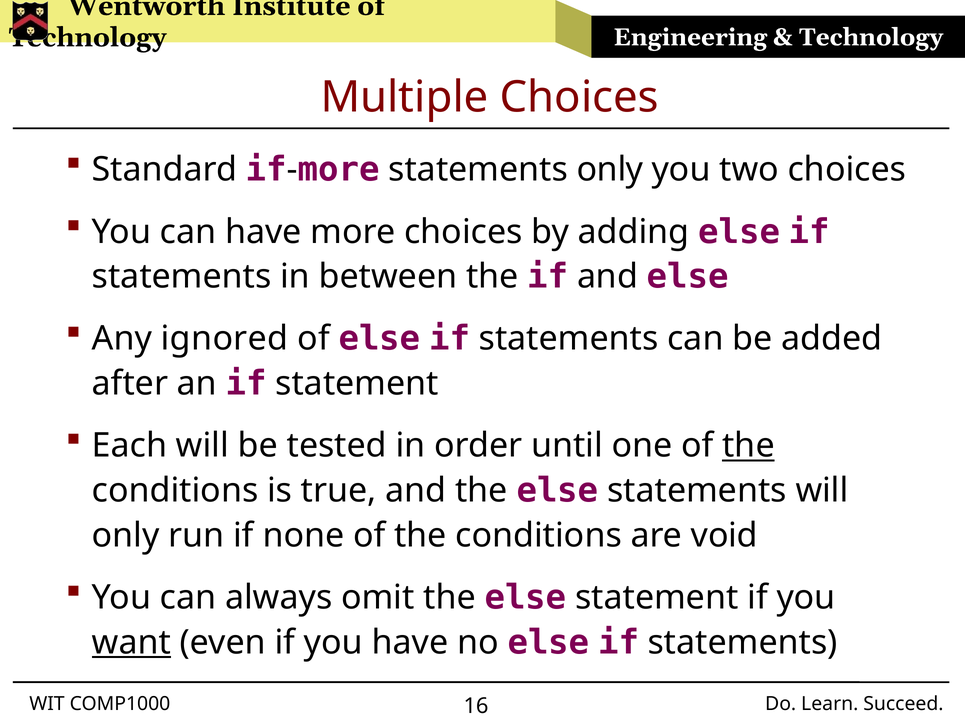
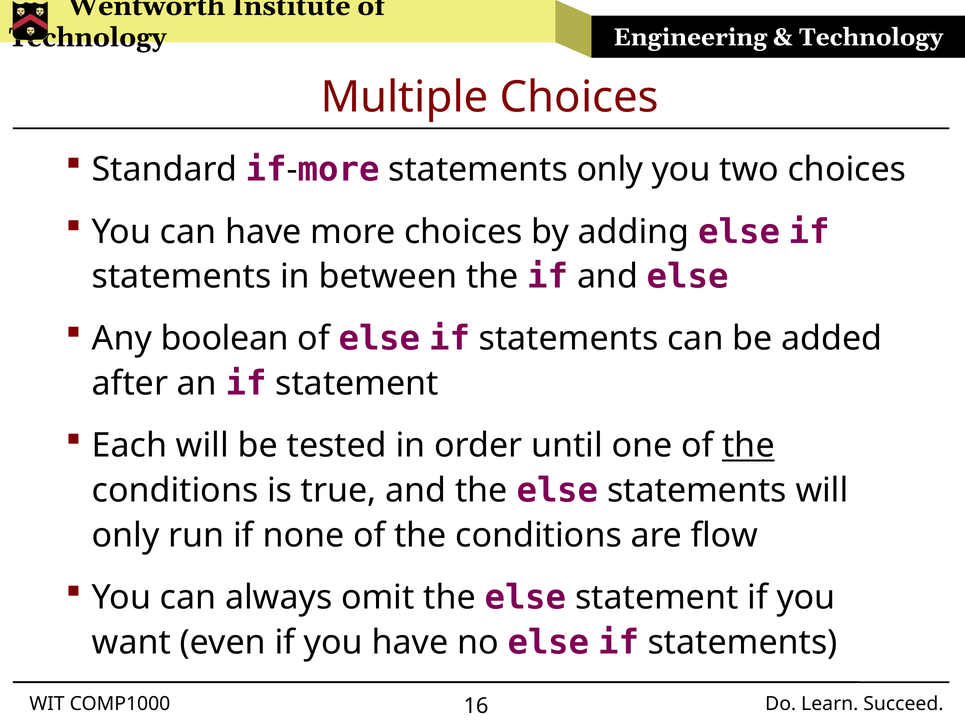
ignored: ignored -> boolean (225, 339)
void: void -> flow (724, 536)
want underline: present -> none (131, 643)
